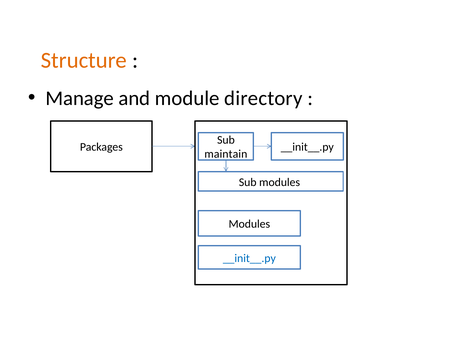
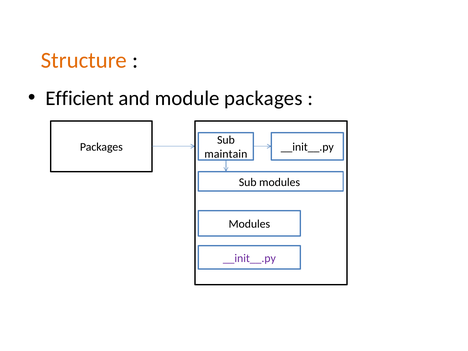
Manage: Manage -> Efficient (80, 98)
module directory: directory -> packages (263, 98)
__init__.py colour: blue -> purple (249, 258)
